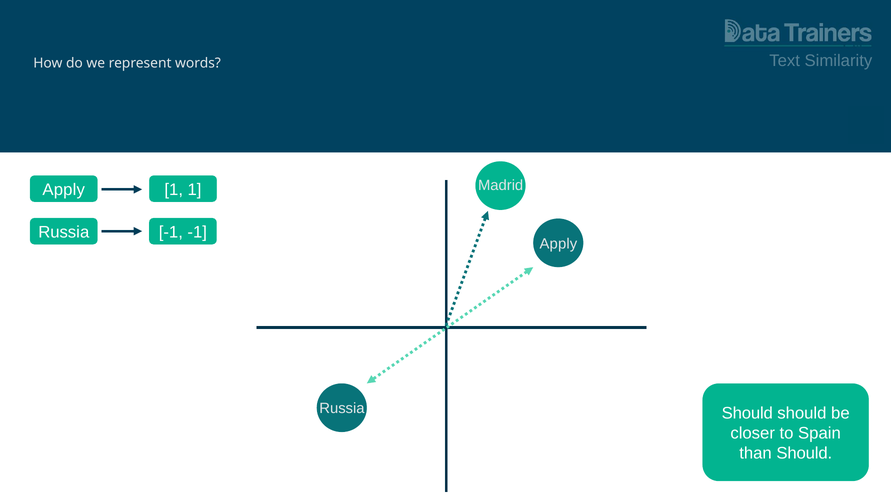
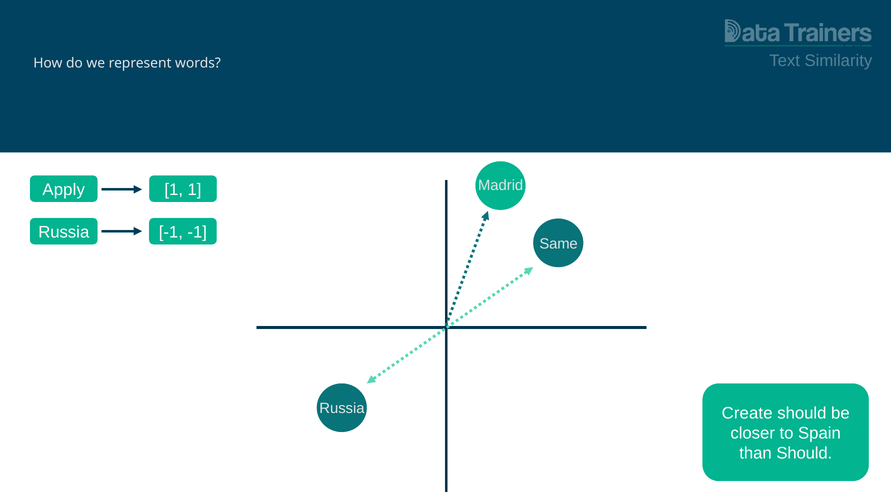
Apply: Apply -> Same (559, 244)
Russia Should: Should -> Create (747, 414)
